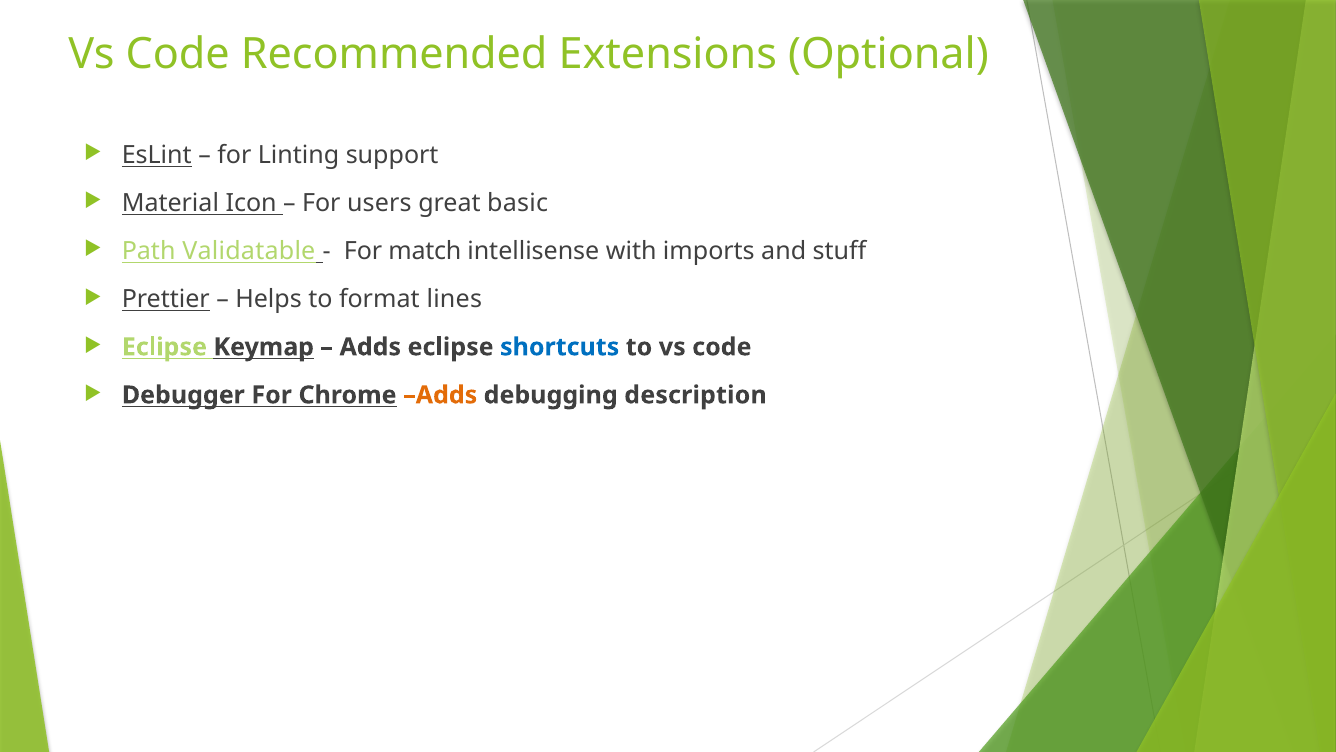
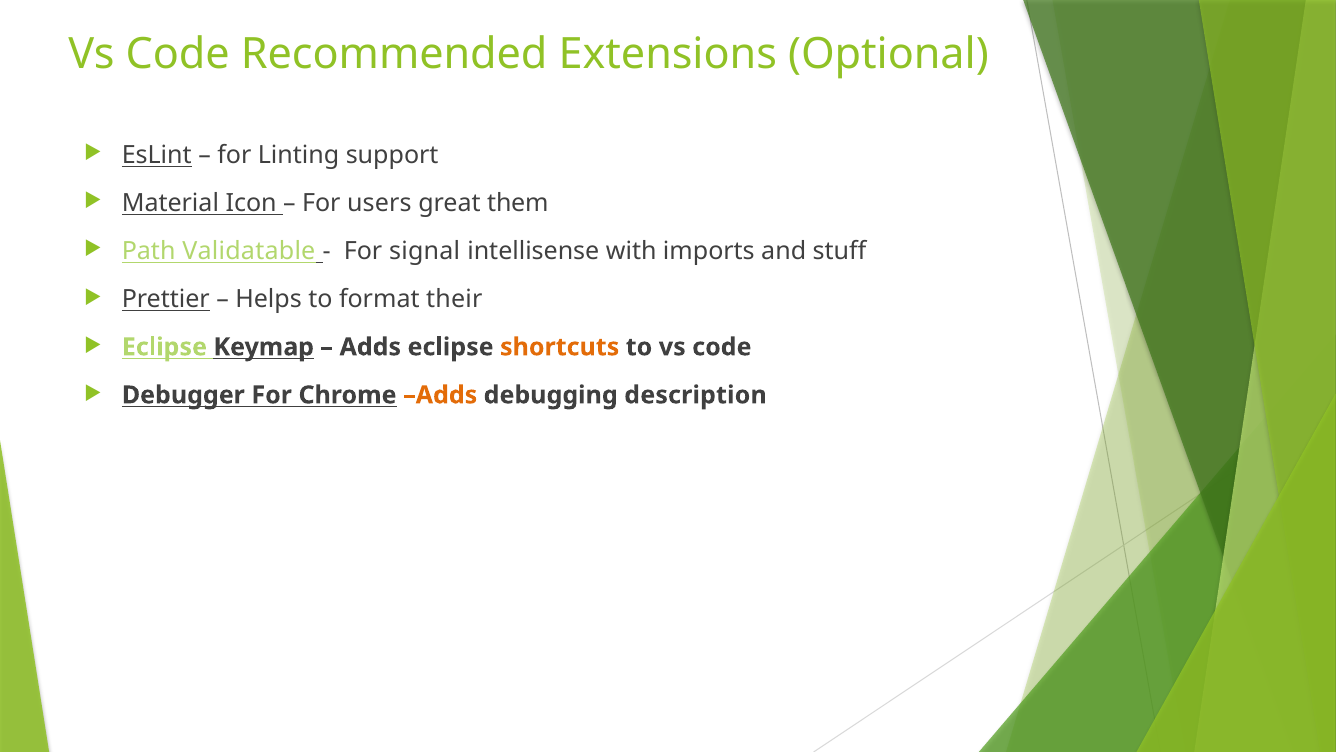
basic: basic -> them (518, 203)
match: match -> signal (425, 251)
lines: lines -> their (454, 299)
shortcuts colour: blue -> orange (560, 347)
